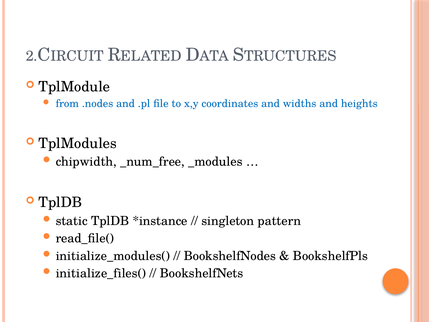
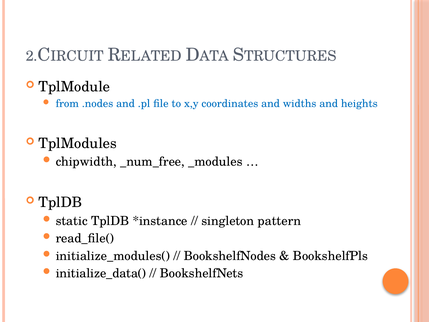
initialize_files(: initialize_files( -> initialize_data( (101, 273)
